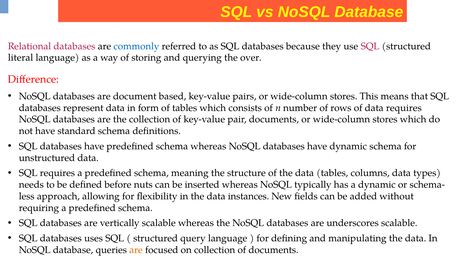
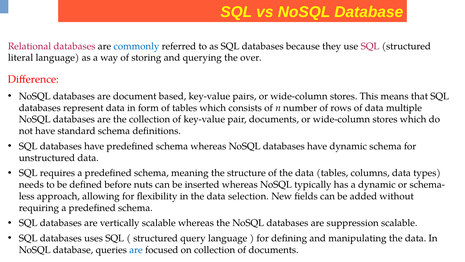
data requires: requires -> multiple (404, 108)
instances: instances -> selection (248, 196)
underscores: underscores -> suppression (353, 223)
are colour: orange -> blue (136, 249)
